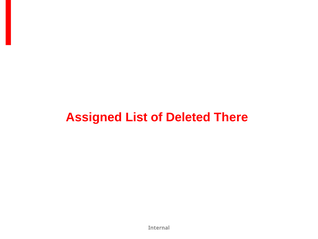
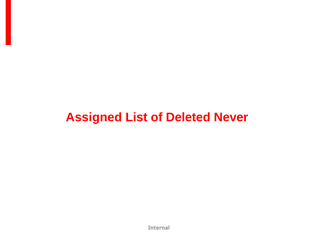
There: There -> Never (231, 117)
